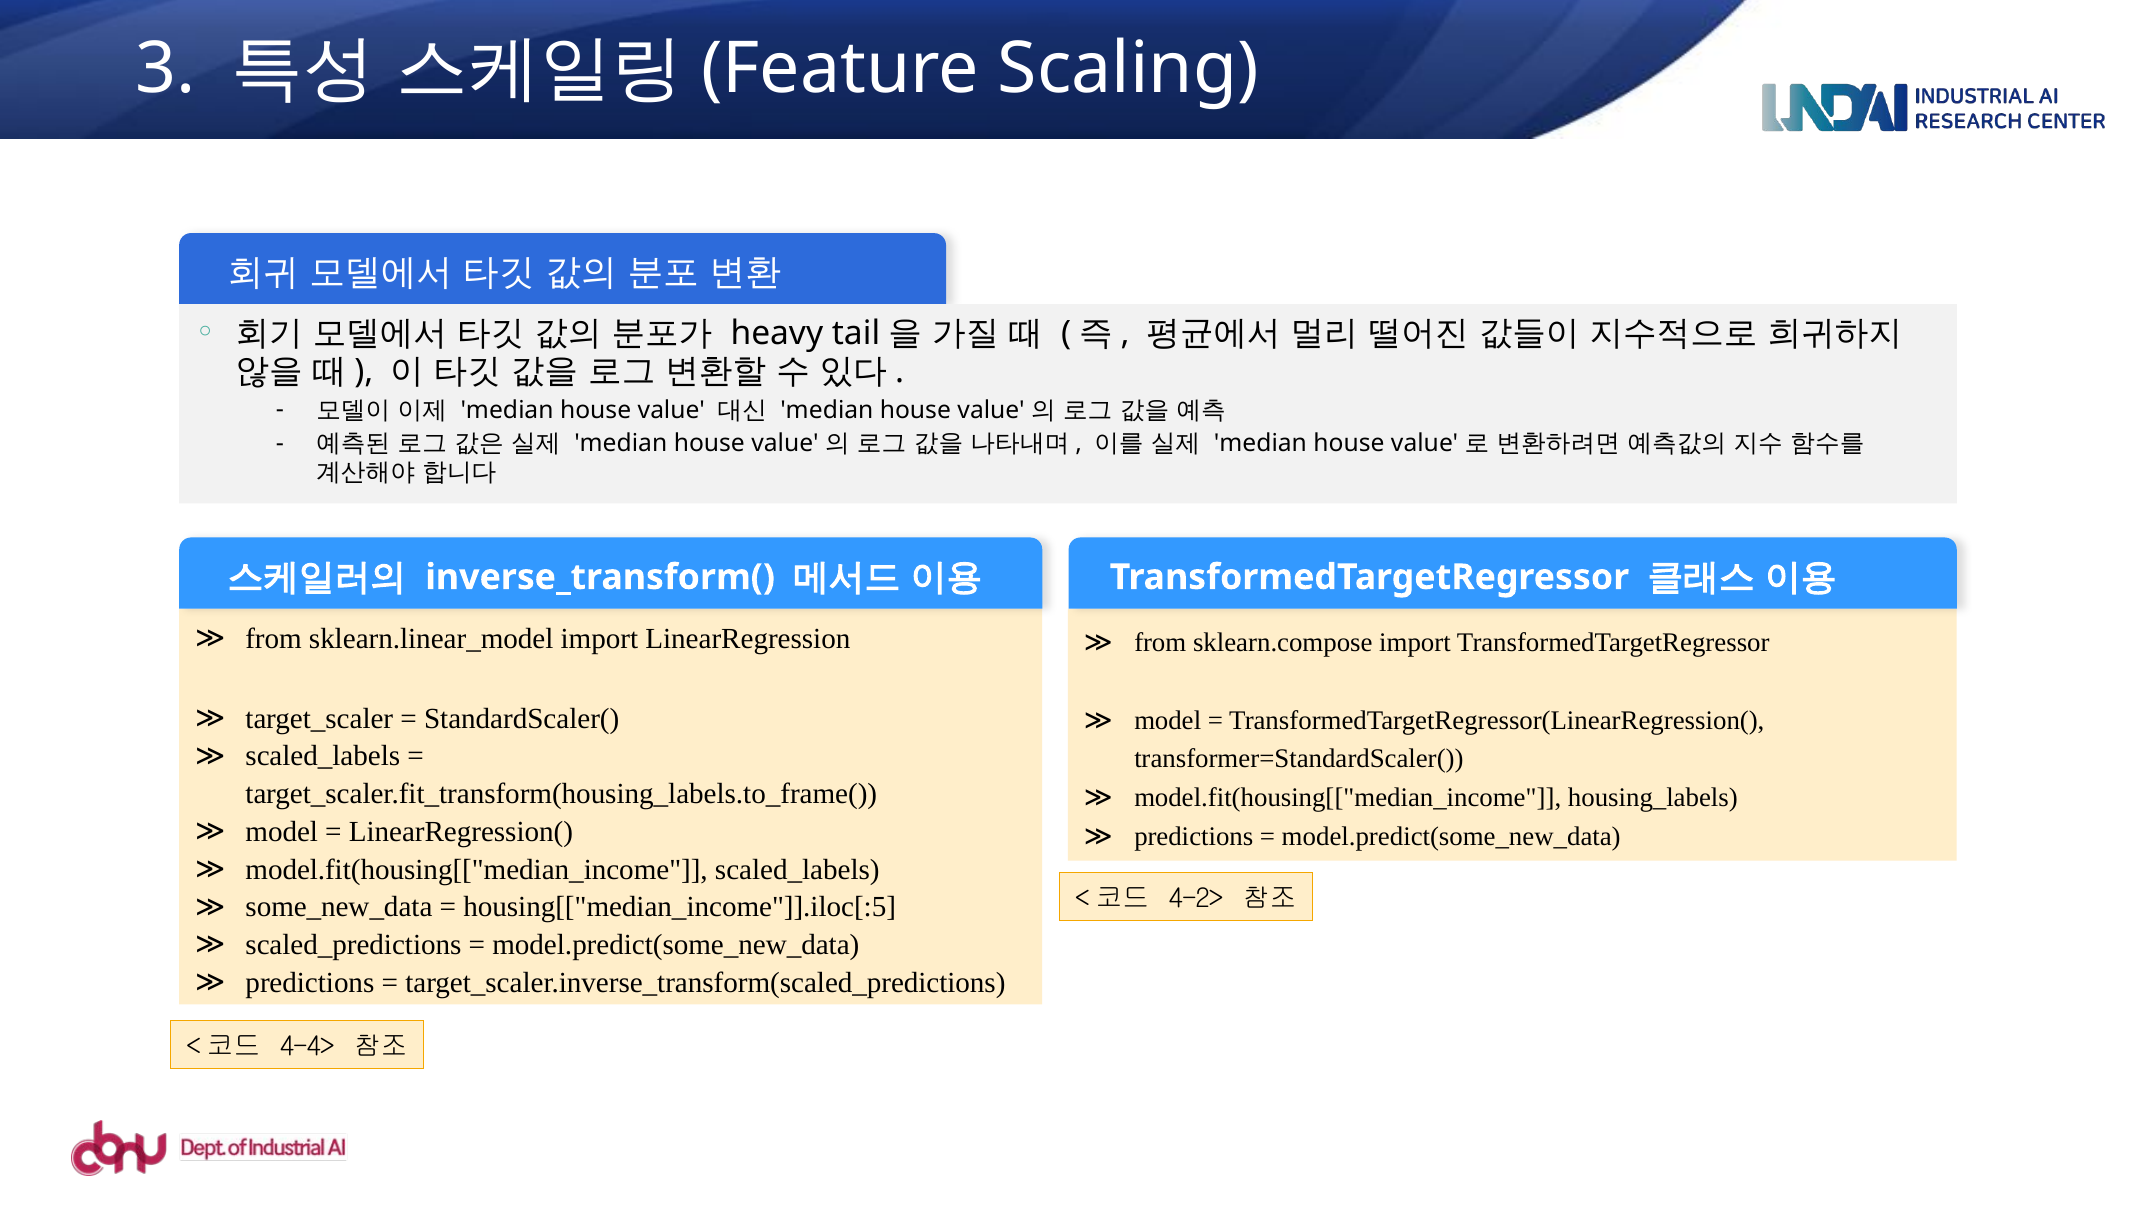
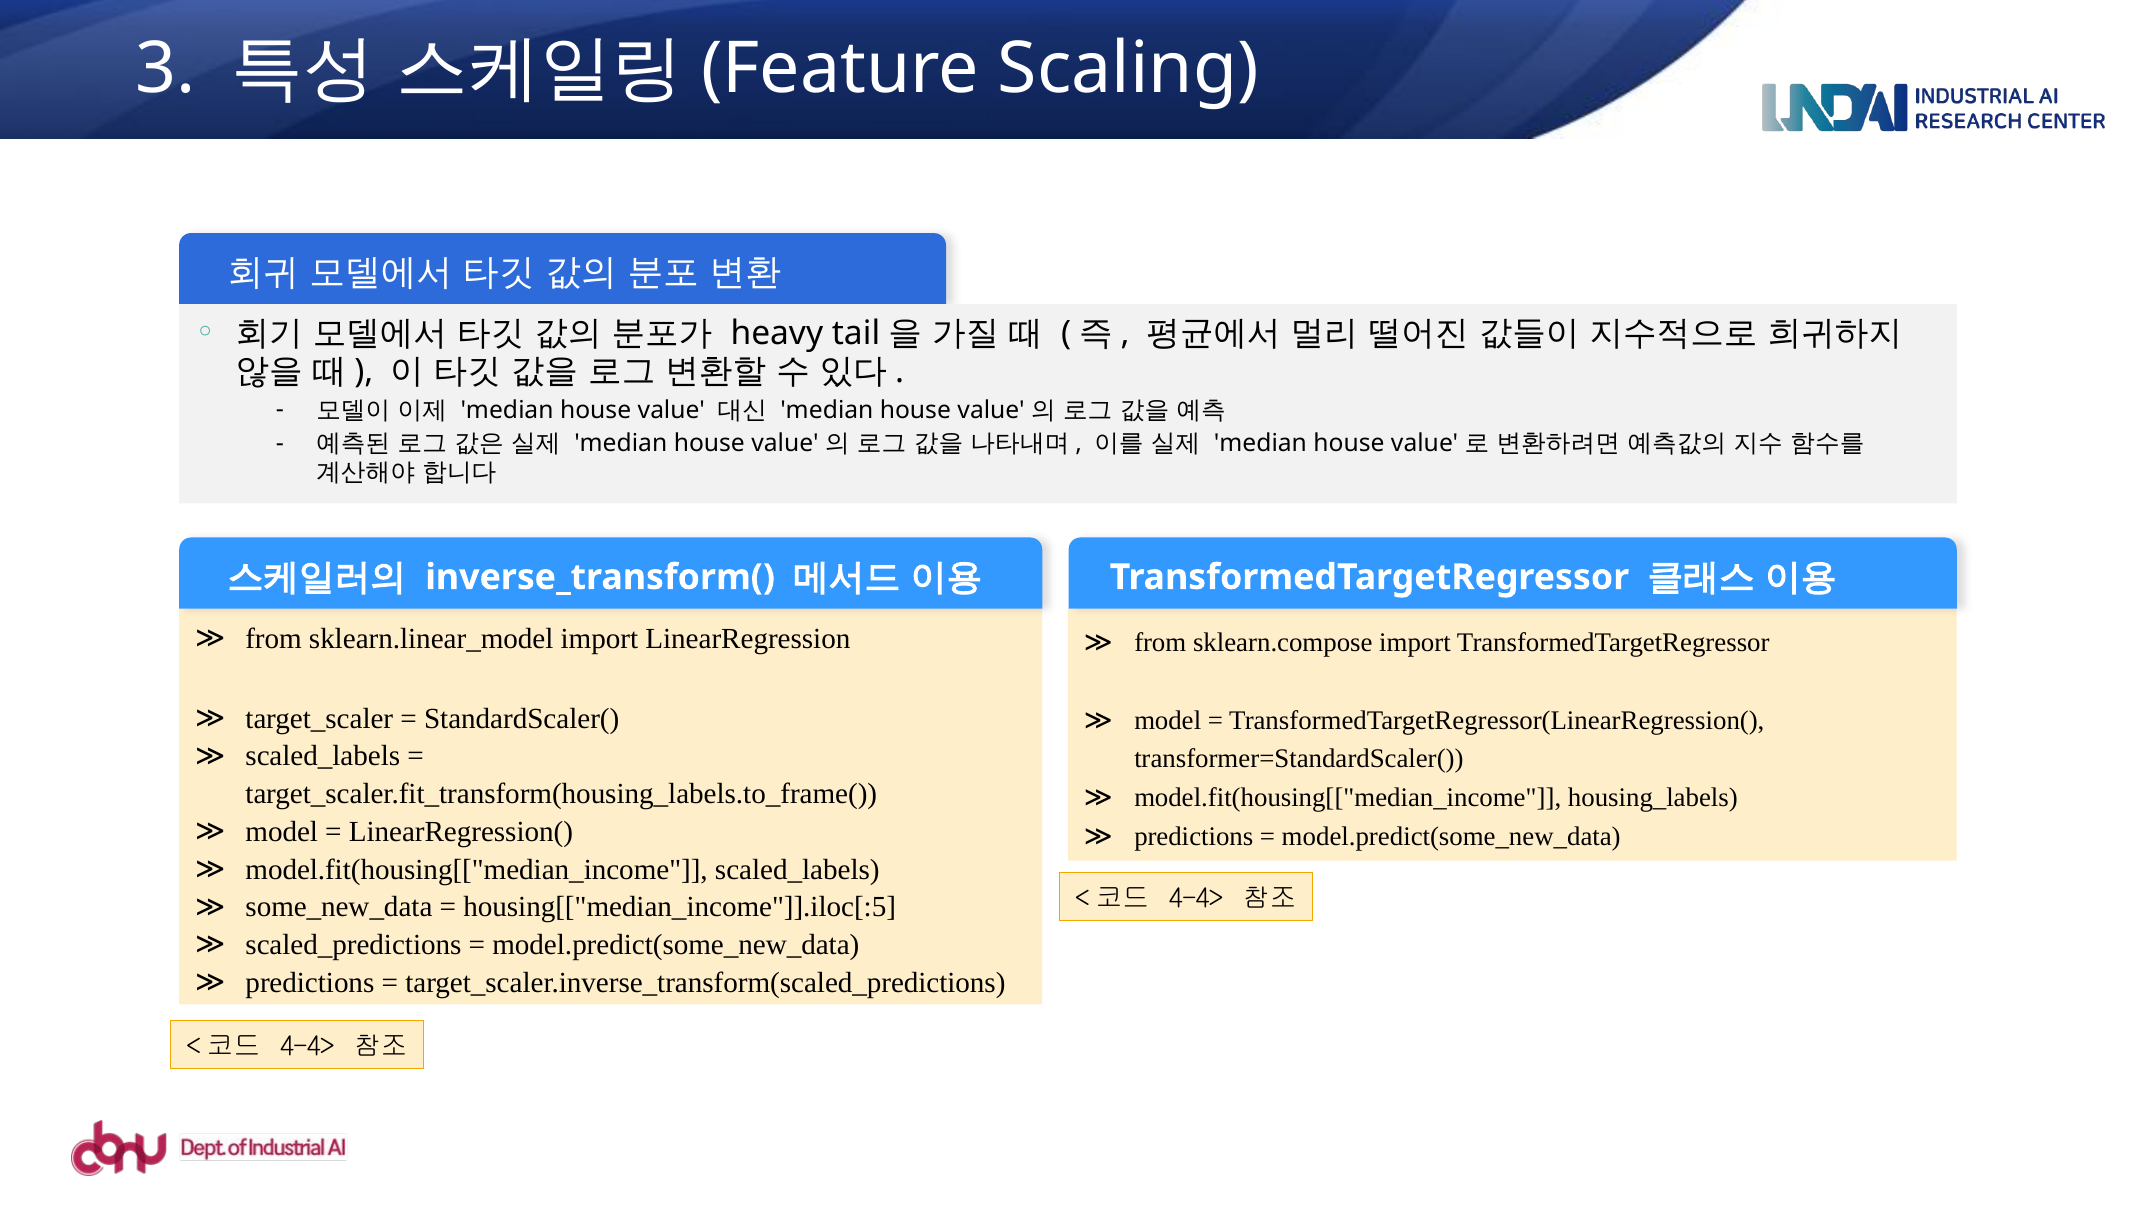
4-2>: 4-2> -> 4-4> (1196, 899)
